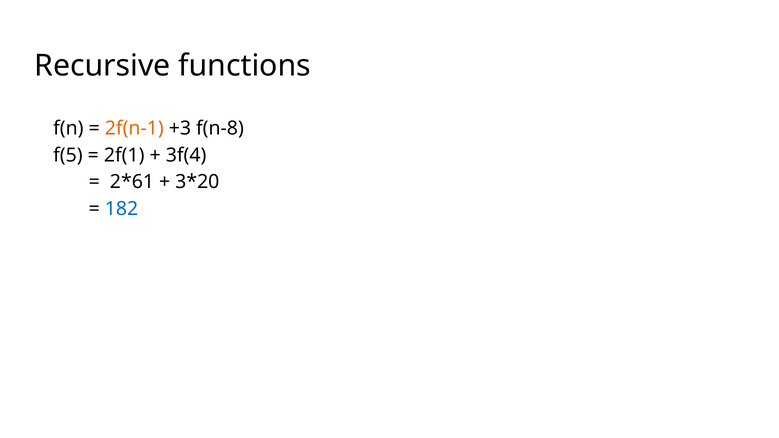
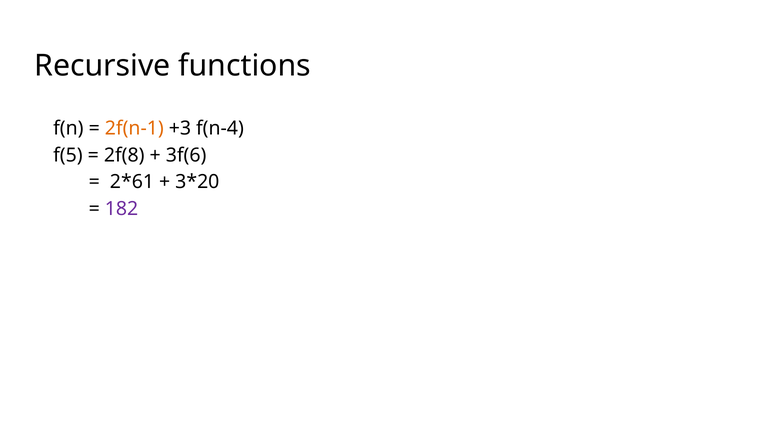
f(n-8: f(n-8 -> f(n-4 (220, 128)
2f(1: 2f(1 -> 2f(8 (124, 155)
3f(4: 3f(4 -> 3f(6 (186, 155)
182 colour: blue -> purple (122, 209)
